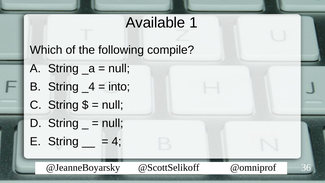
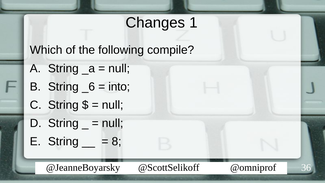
Available: Available -> Changes (155, 23)
_4: _4 -> _6 (88, 87)
4: 4 -> 8 (117, 141)
